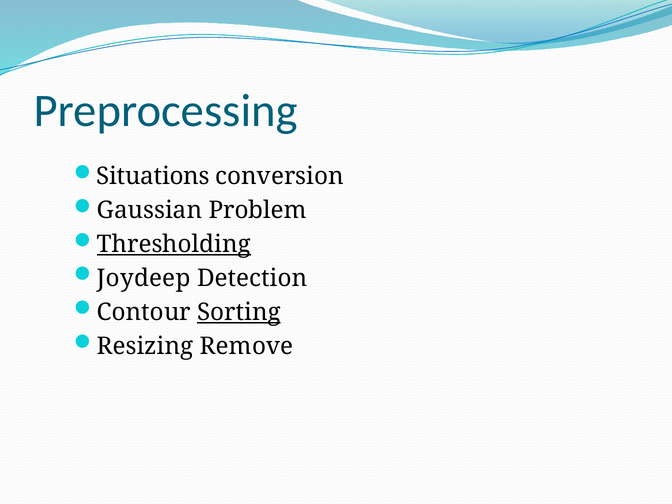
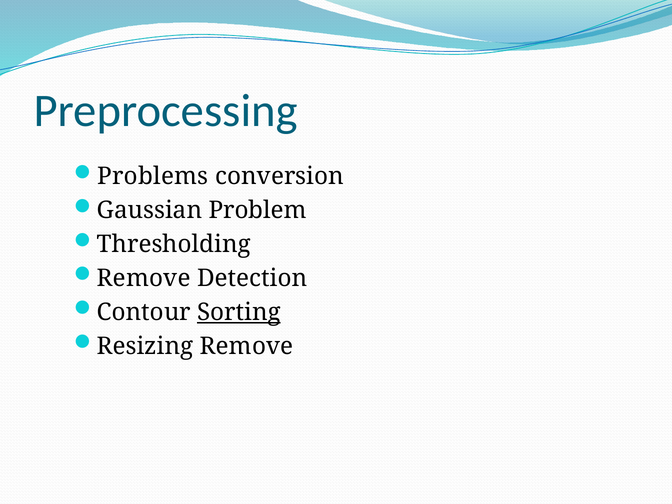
Situations: Situations -> Problems (153, 176)
Thresholding underline: present -> none (174, 244)
Joydeep: Joydeep -> Remove (144, 278)
